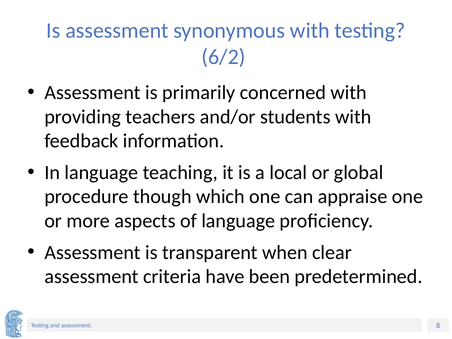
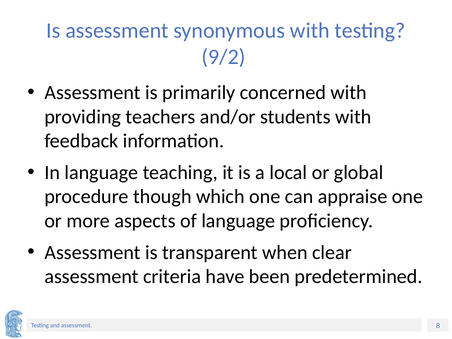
6/2: 6/2 -> 9/2 (223, 57)
